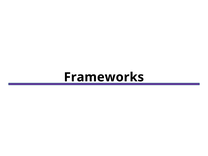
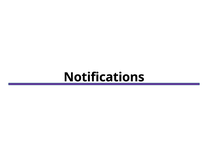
Frameworks: Frameworks -> Notifications (104, 77)
